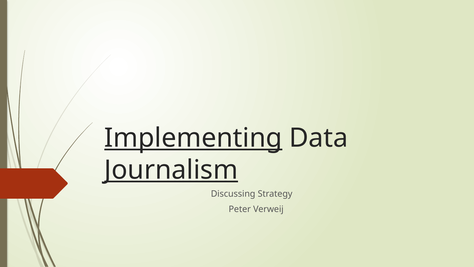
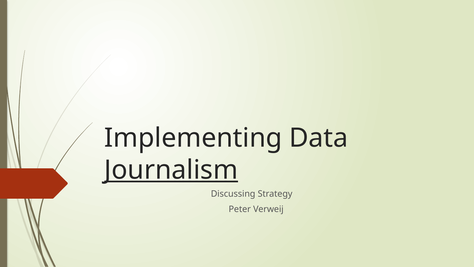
Implementing underline: present -> none (193, 138)
